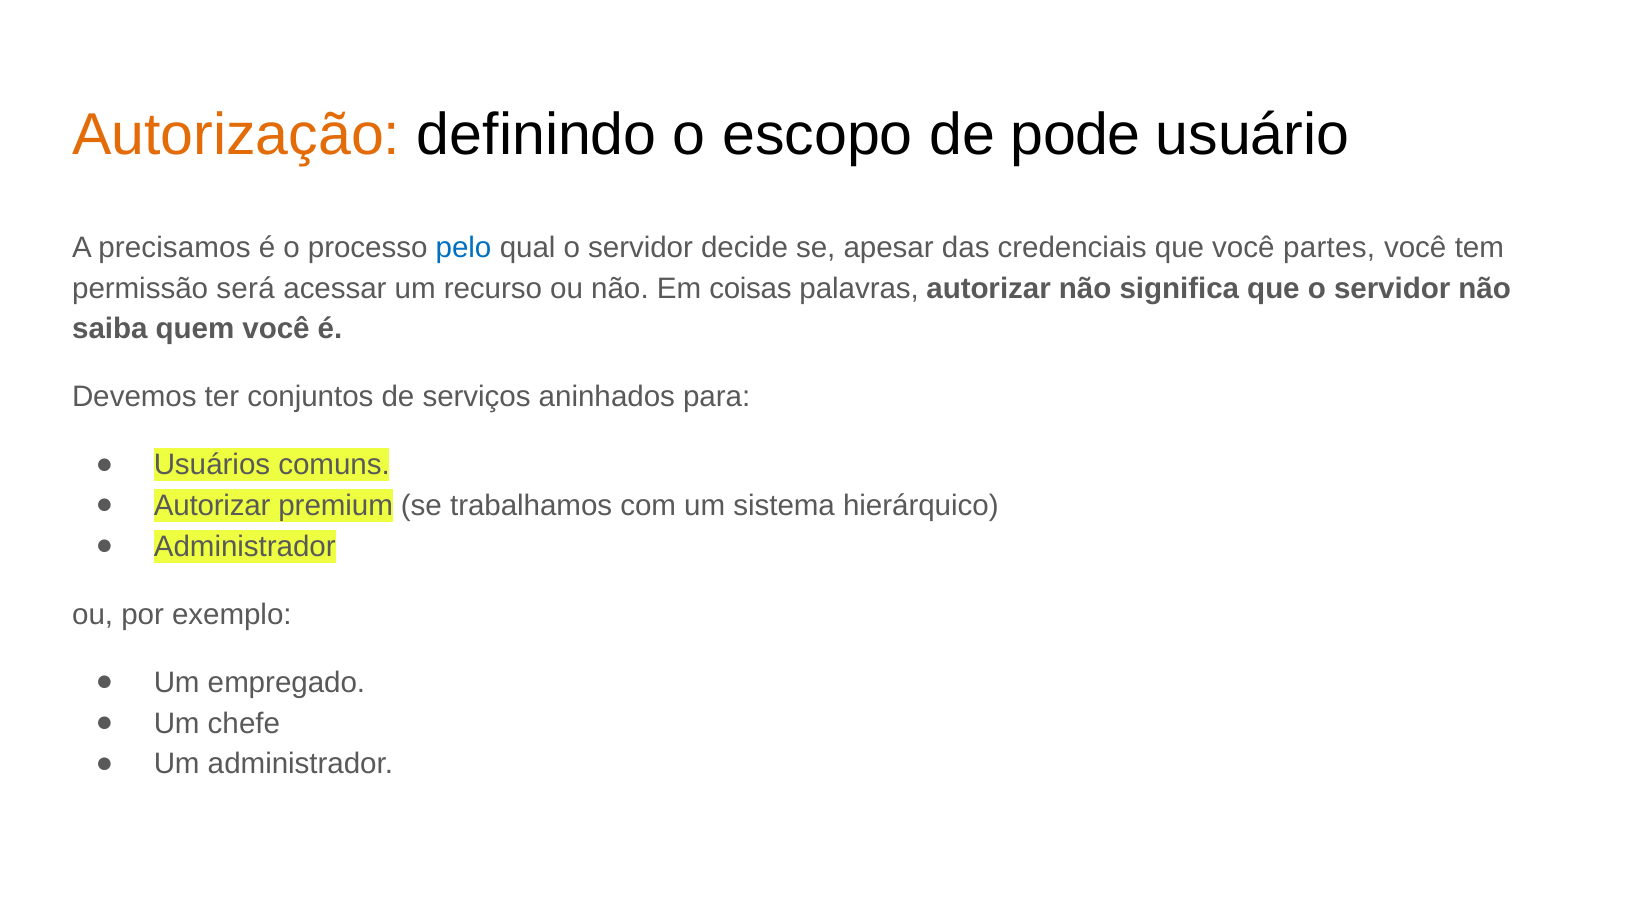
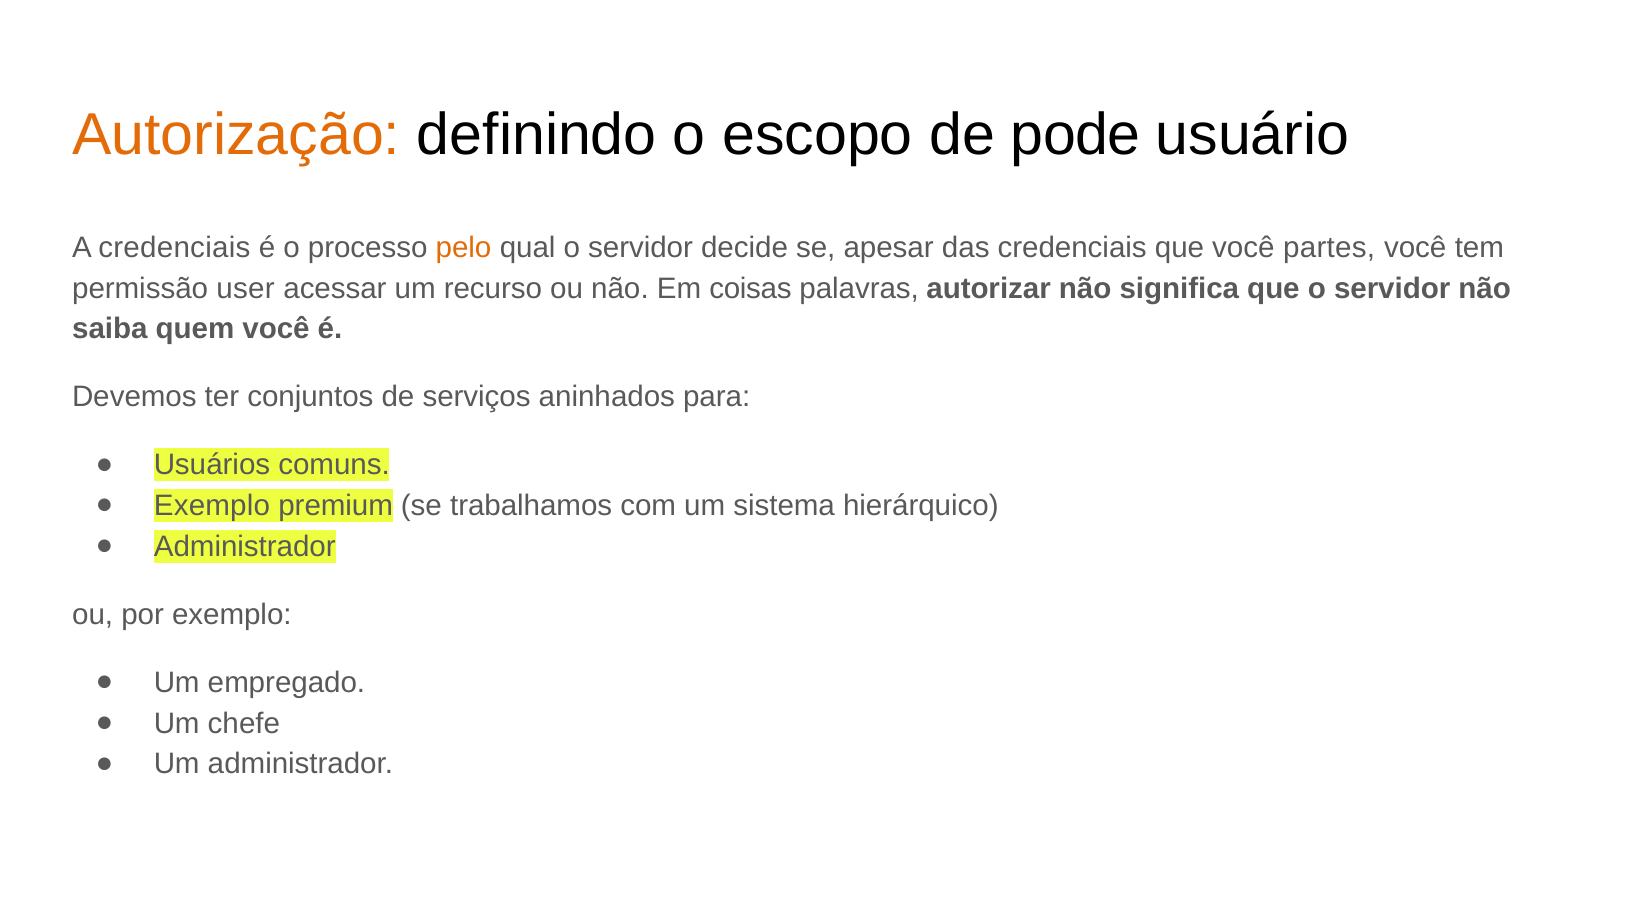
A precisamos: precisamos -> credenciais (174, 248)
pelo colour: blue -> orange (463, 248)
será: será -> user (246, 288)
Autorizar: Autorizar -> Exemplo (212, 506)
